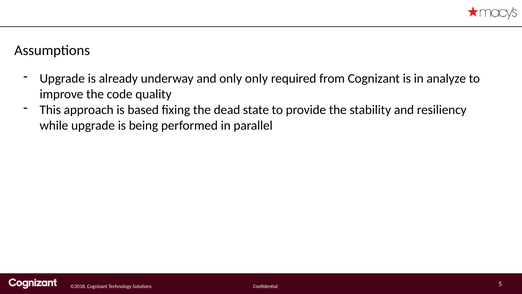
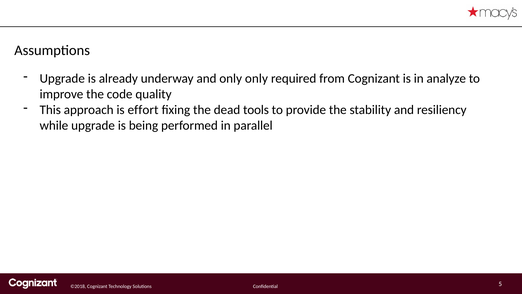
based: based -> effort (143, 110)
state: state -> tools (256, 110)
